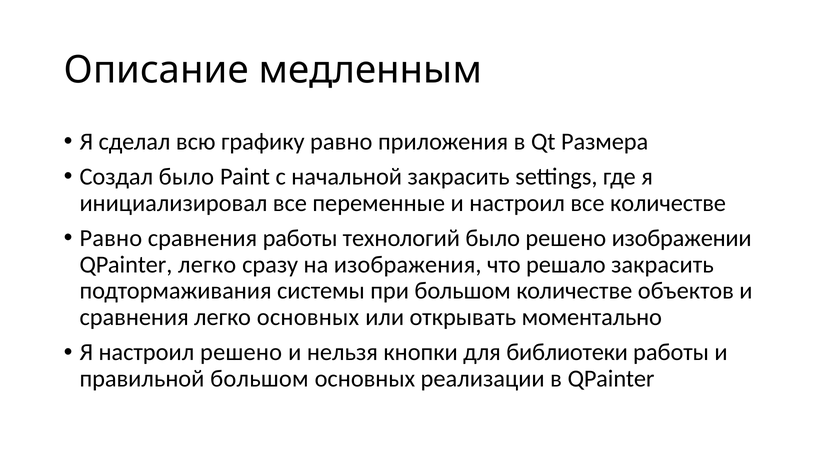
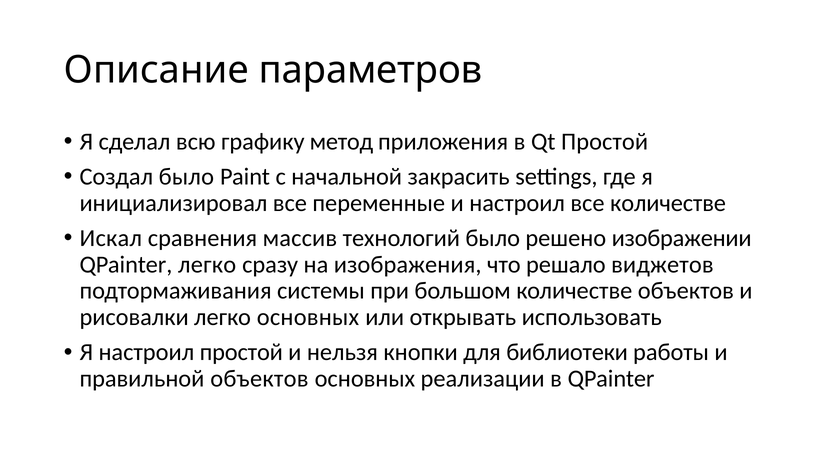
медленным: медленным -> параметров (370, 70)
графику равно: равно -> метод (341, 142)
Qt Размера: Размера -> Простой (605, 142)
Равно: Равно -> Искал (111, 238)
сравнения работы: работы -> массив (300, 238)
решало закрасить: закрасить -> виджетов (662, 264)
сравнения: сравнения -> рисовалки (134, 317)
моментально: моментально -> использовать (592, 317)
настроил решено: решено -> простой (241, 352)
правильной большом: большом -> объектов (259, 379)
